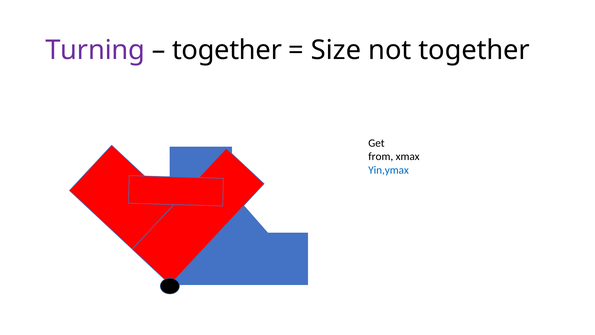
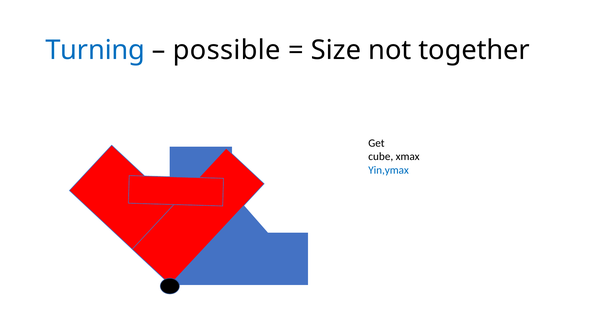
Turning colour: purple -> blue (95, 50)
together: together -> possible (227, 50)
from: from -> cube (381, 156)
